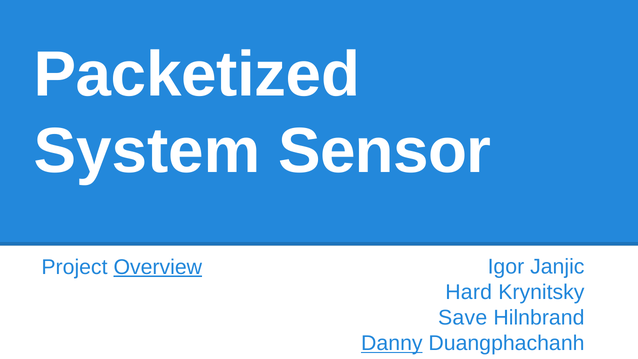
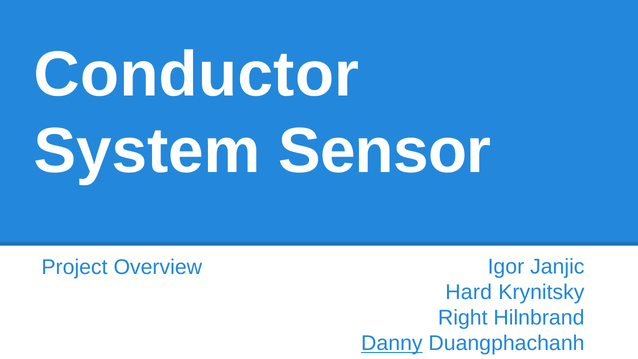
Packetized: Packetized -> Conductor (196, 75)
Overview underline: present -> none (158, 267)
Save: Save -> Right (463, 318)
